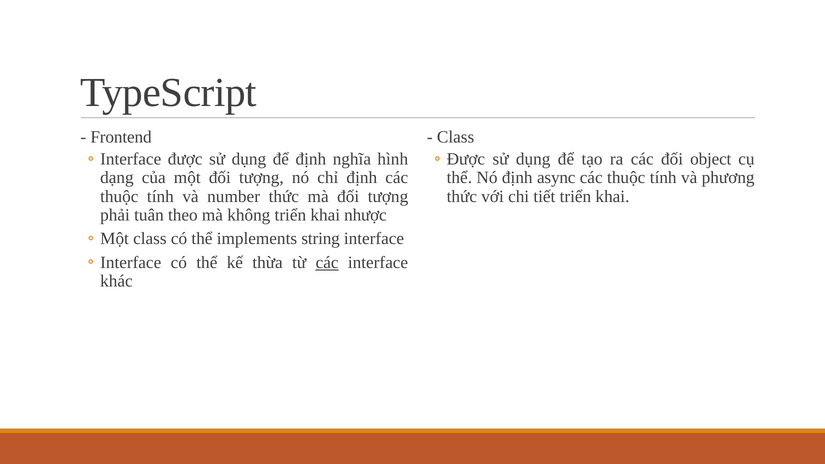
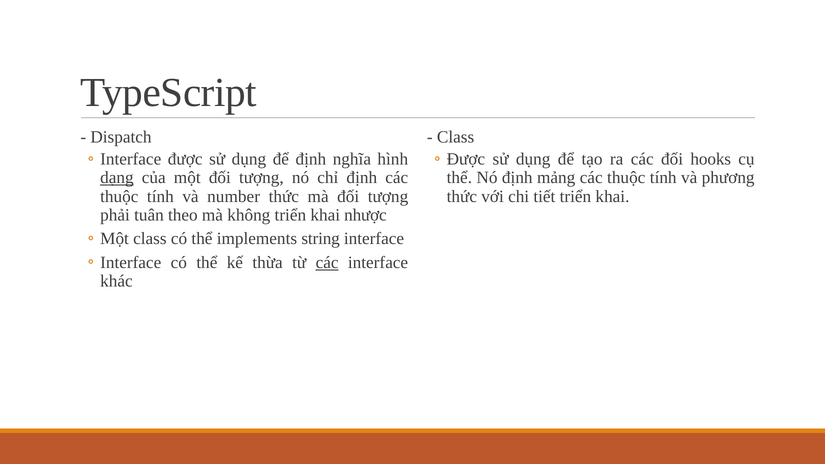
Frontend: Frontend -> Dispatch (121, 137)
object: object -> hooks (711, 159)
dạng underline: none -> present (117, 178)
async: async -> mảng (556, 178)
